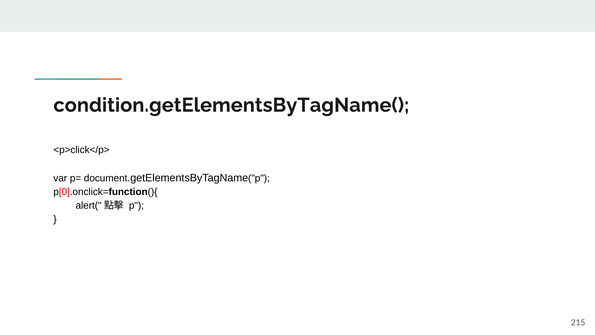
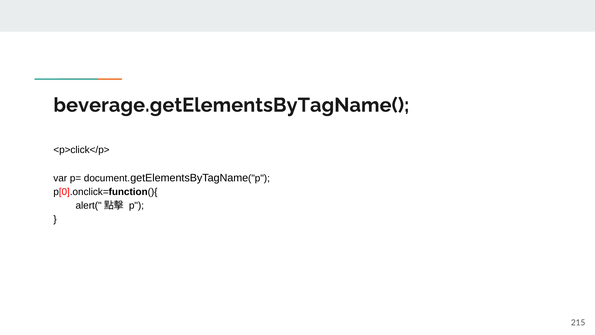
condition.getElementsByTagName(: condition.getElementsByTagName( -> beverage.getElementsByTagName( (231, 105)
